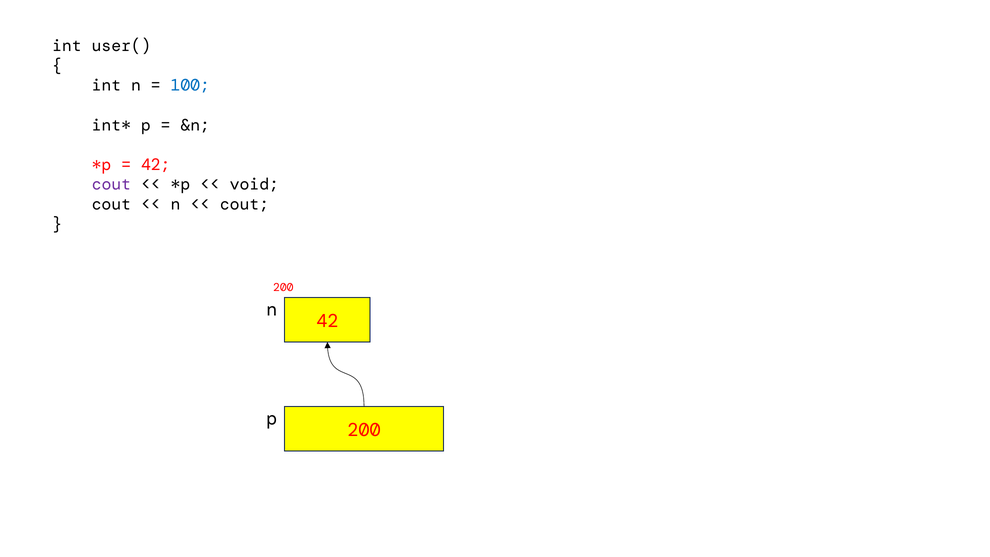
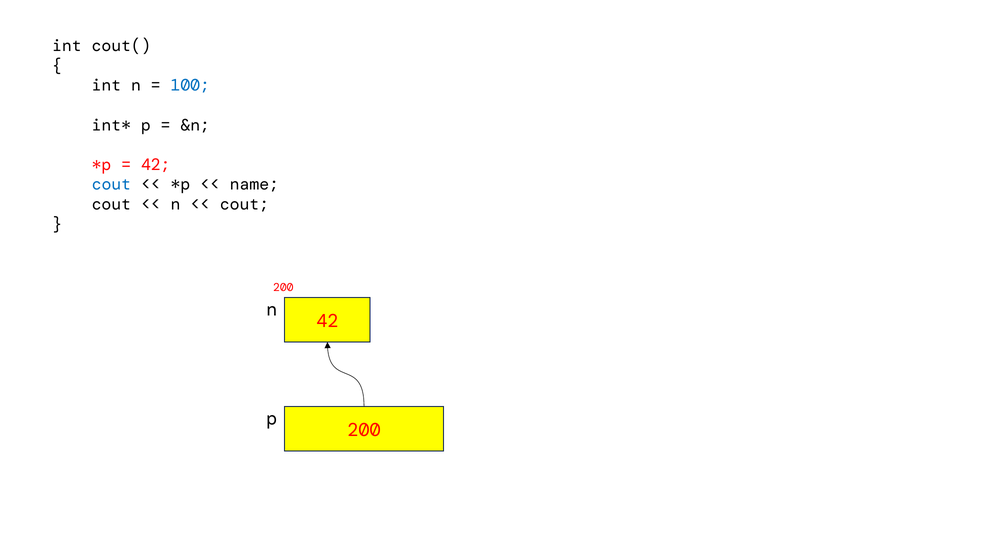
user(: user( -> cout( (121, 46)
cout colour: purple -> blue (111, 184)
void: void -> name (254, 184)
